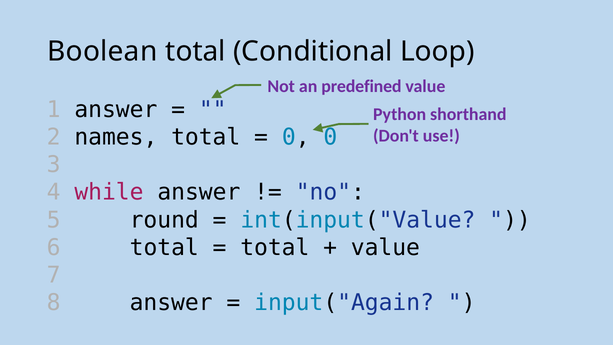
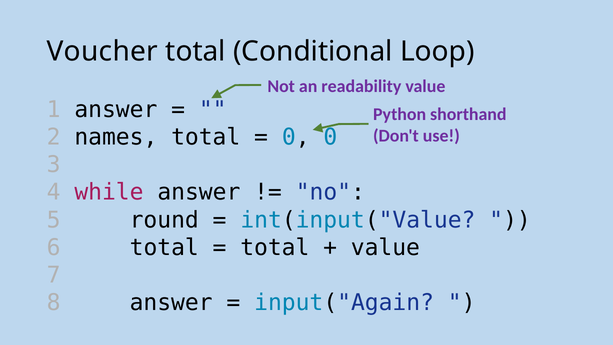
Boolean: Boolean -> Voucher (102, 51)
predefined: predefined -> readability (361, 86)
